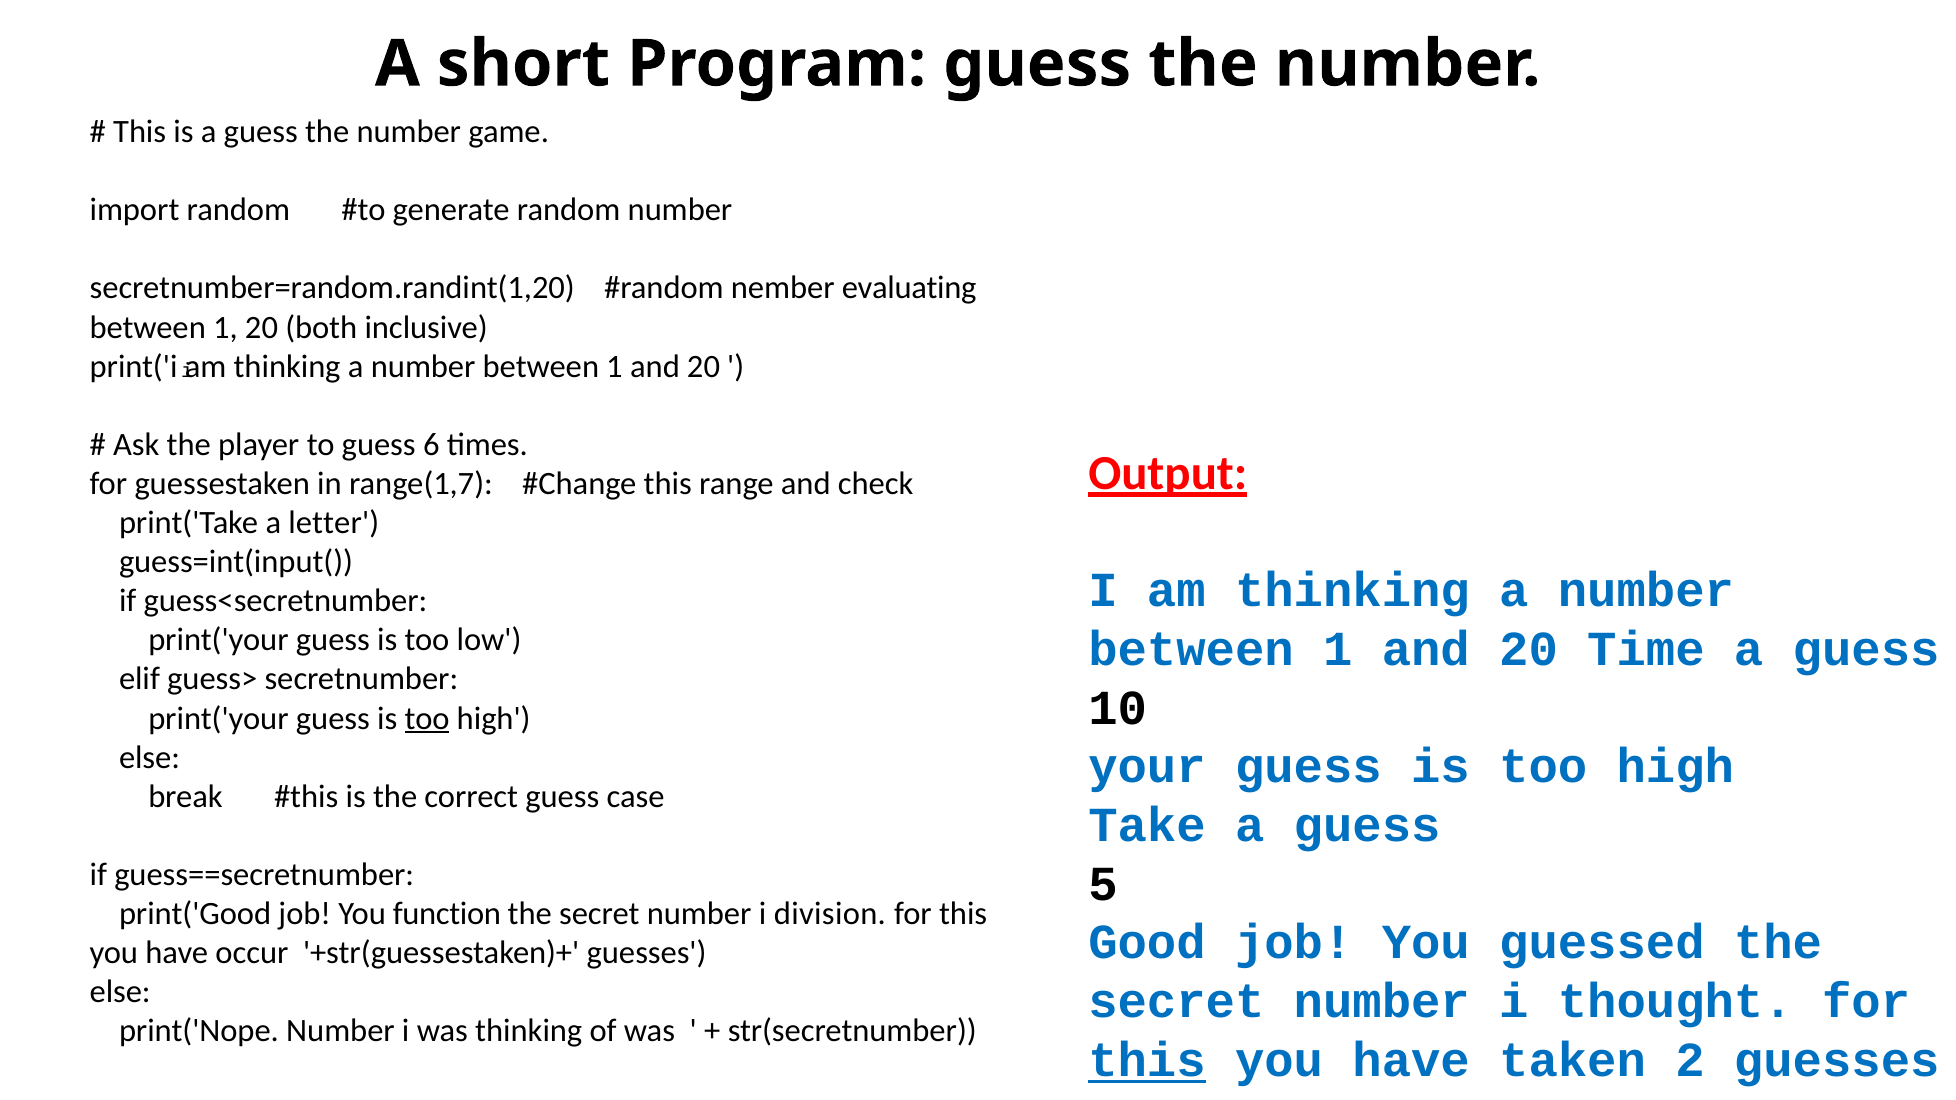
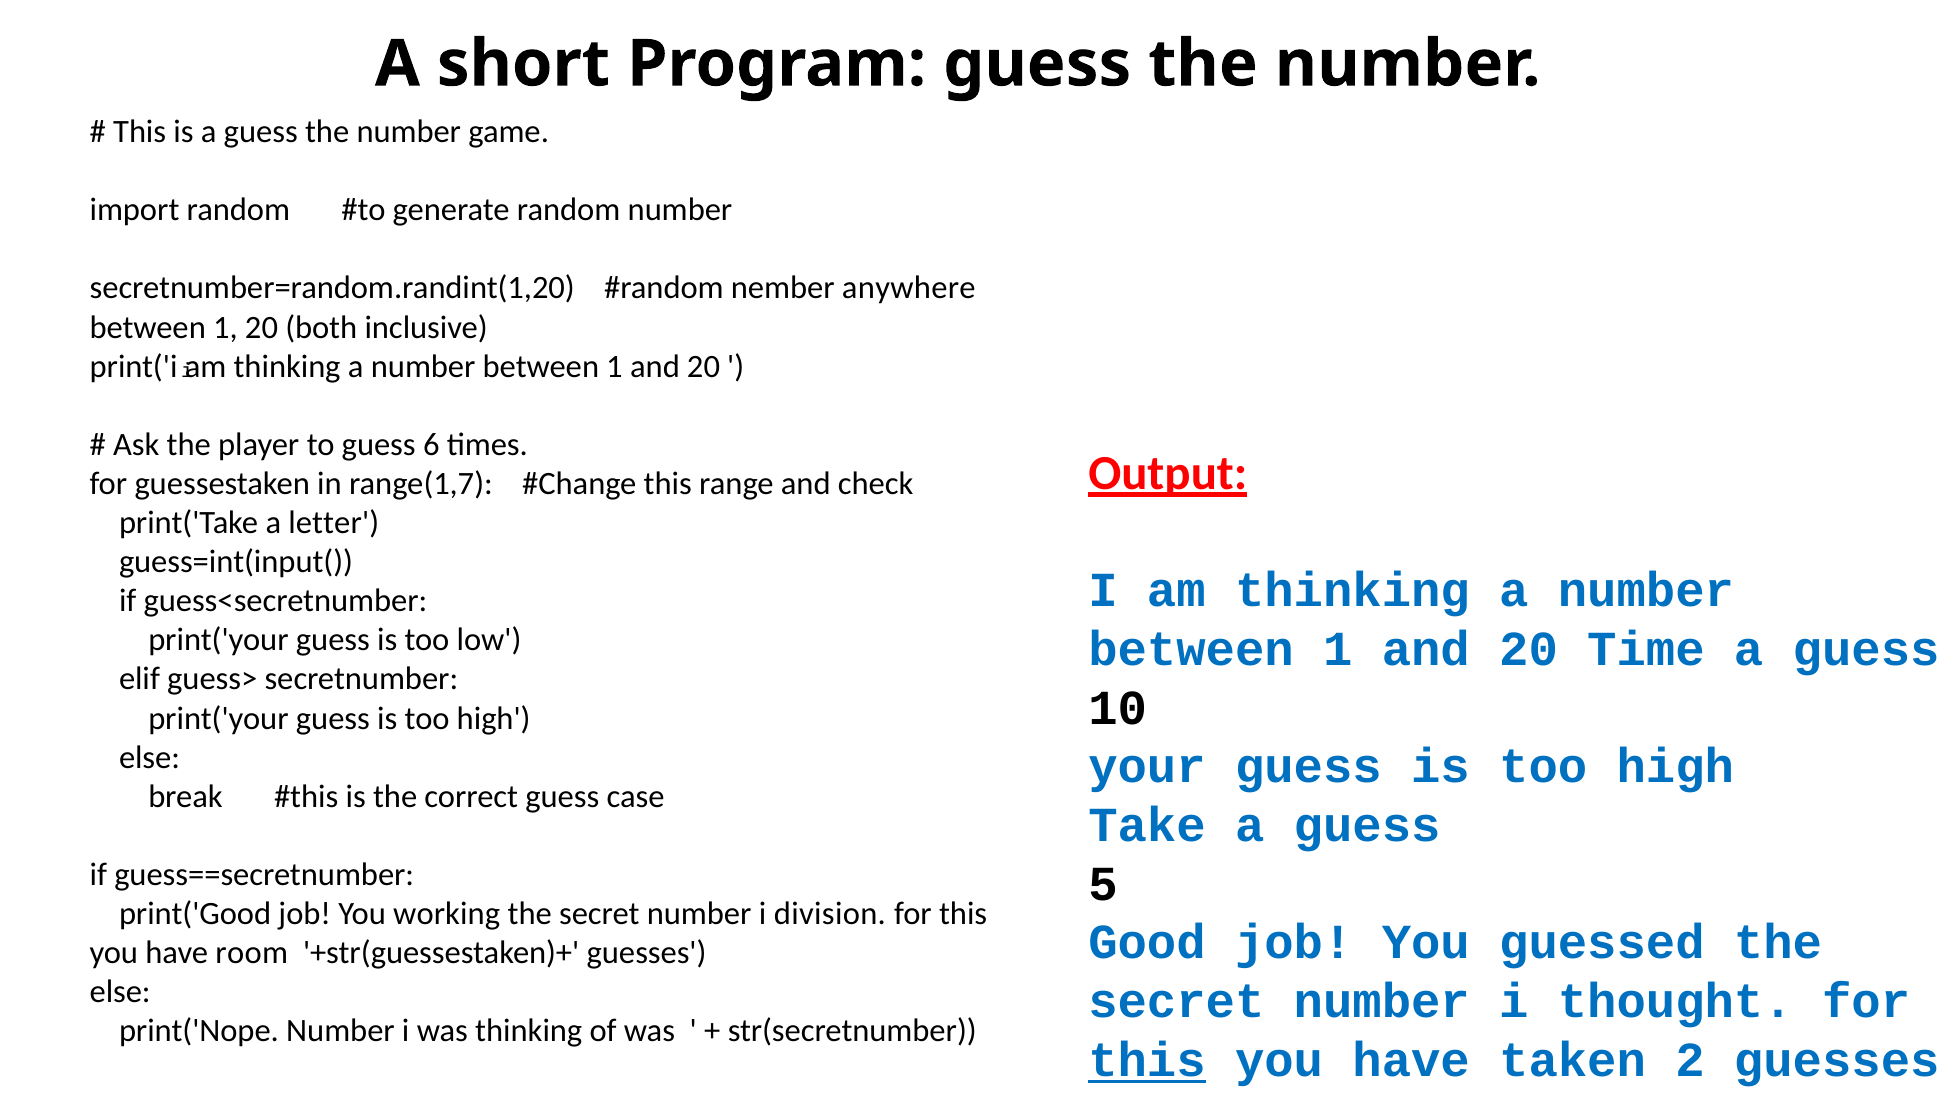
evaluating: evaluating -> anywhere (909, 288)
too underline: present -> none (427, 718)
function: function -> working (447, 914)
occur: occur -> room (252, 953)
